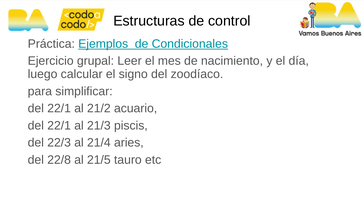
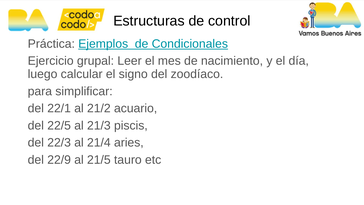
22/1: 22/1 -> 22/5 (59, 125)
22/8: 22/8 -> 22/9 (59, 160)
